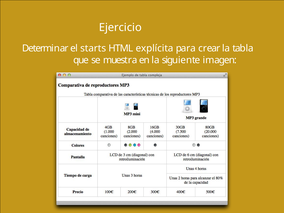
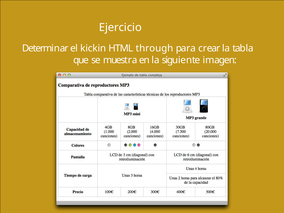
starts: starts -> kickin (93, 48)
explícita: explícita -> through (155, 48)
